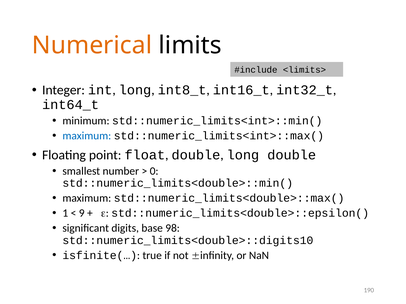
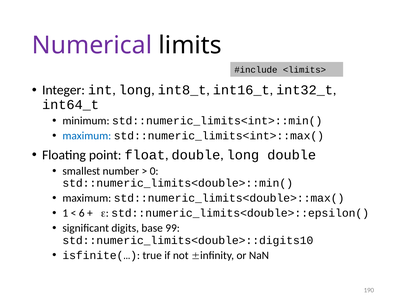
Numerical colour: orange -> purple (92, 45)
9: 9 -> 6 (82, 214)
98: 98 -> 99 (173, 229)
